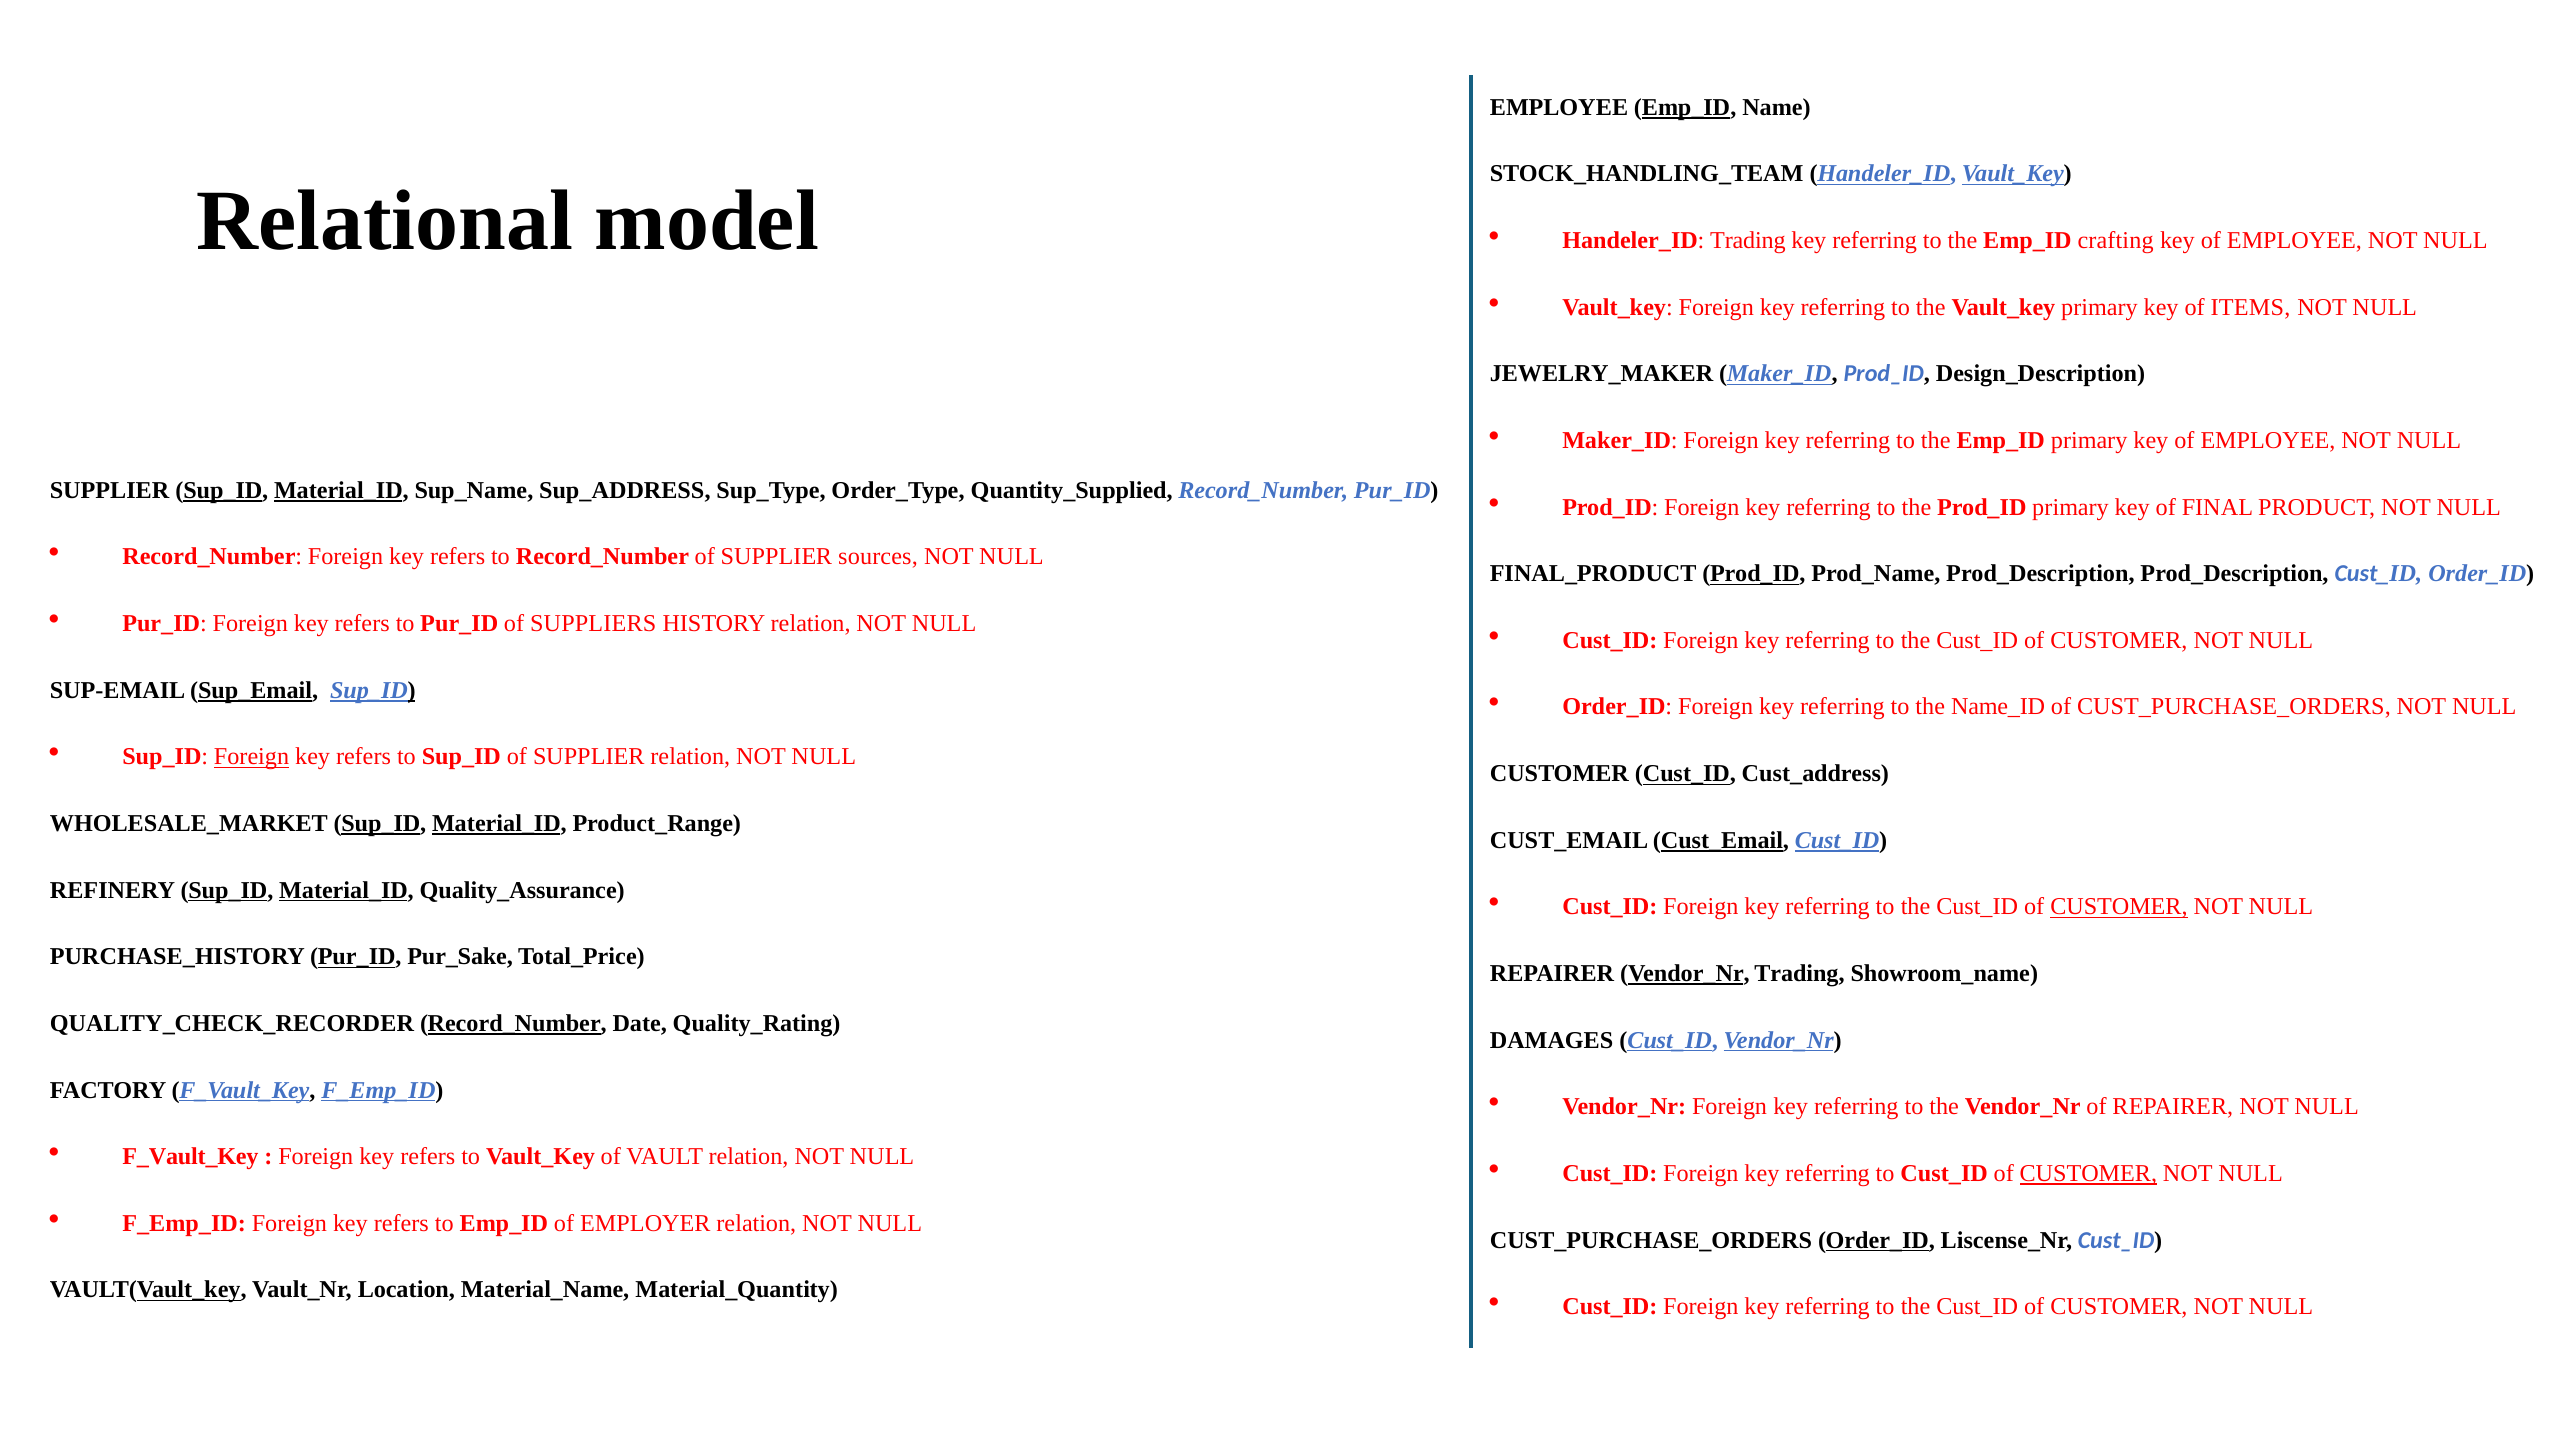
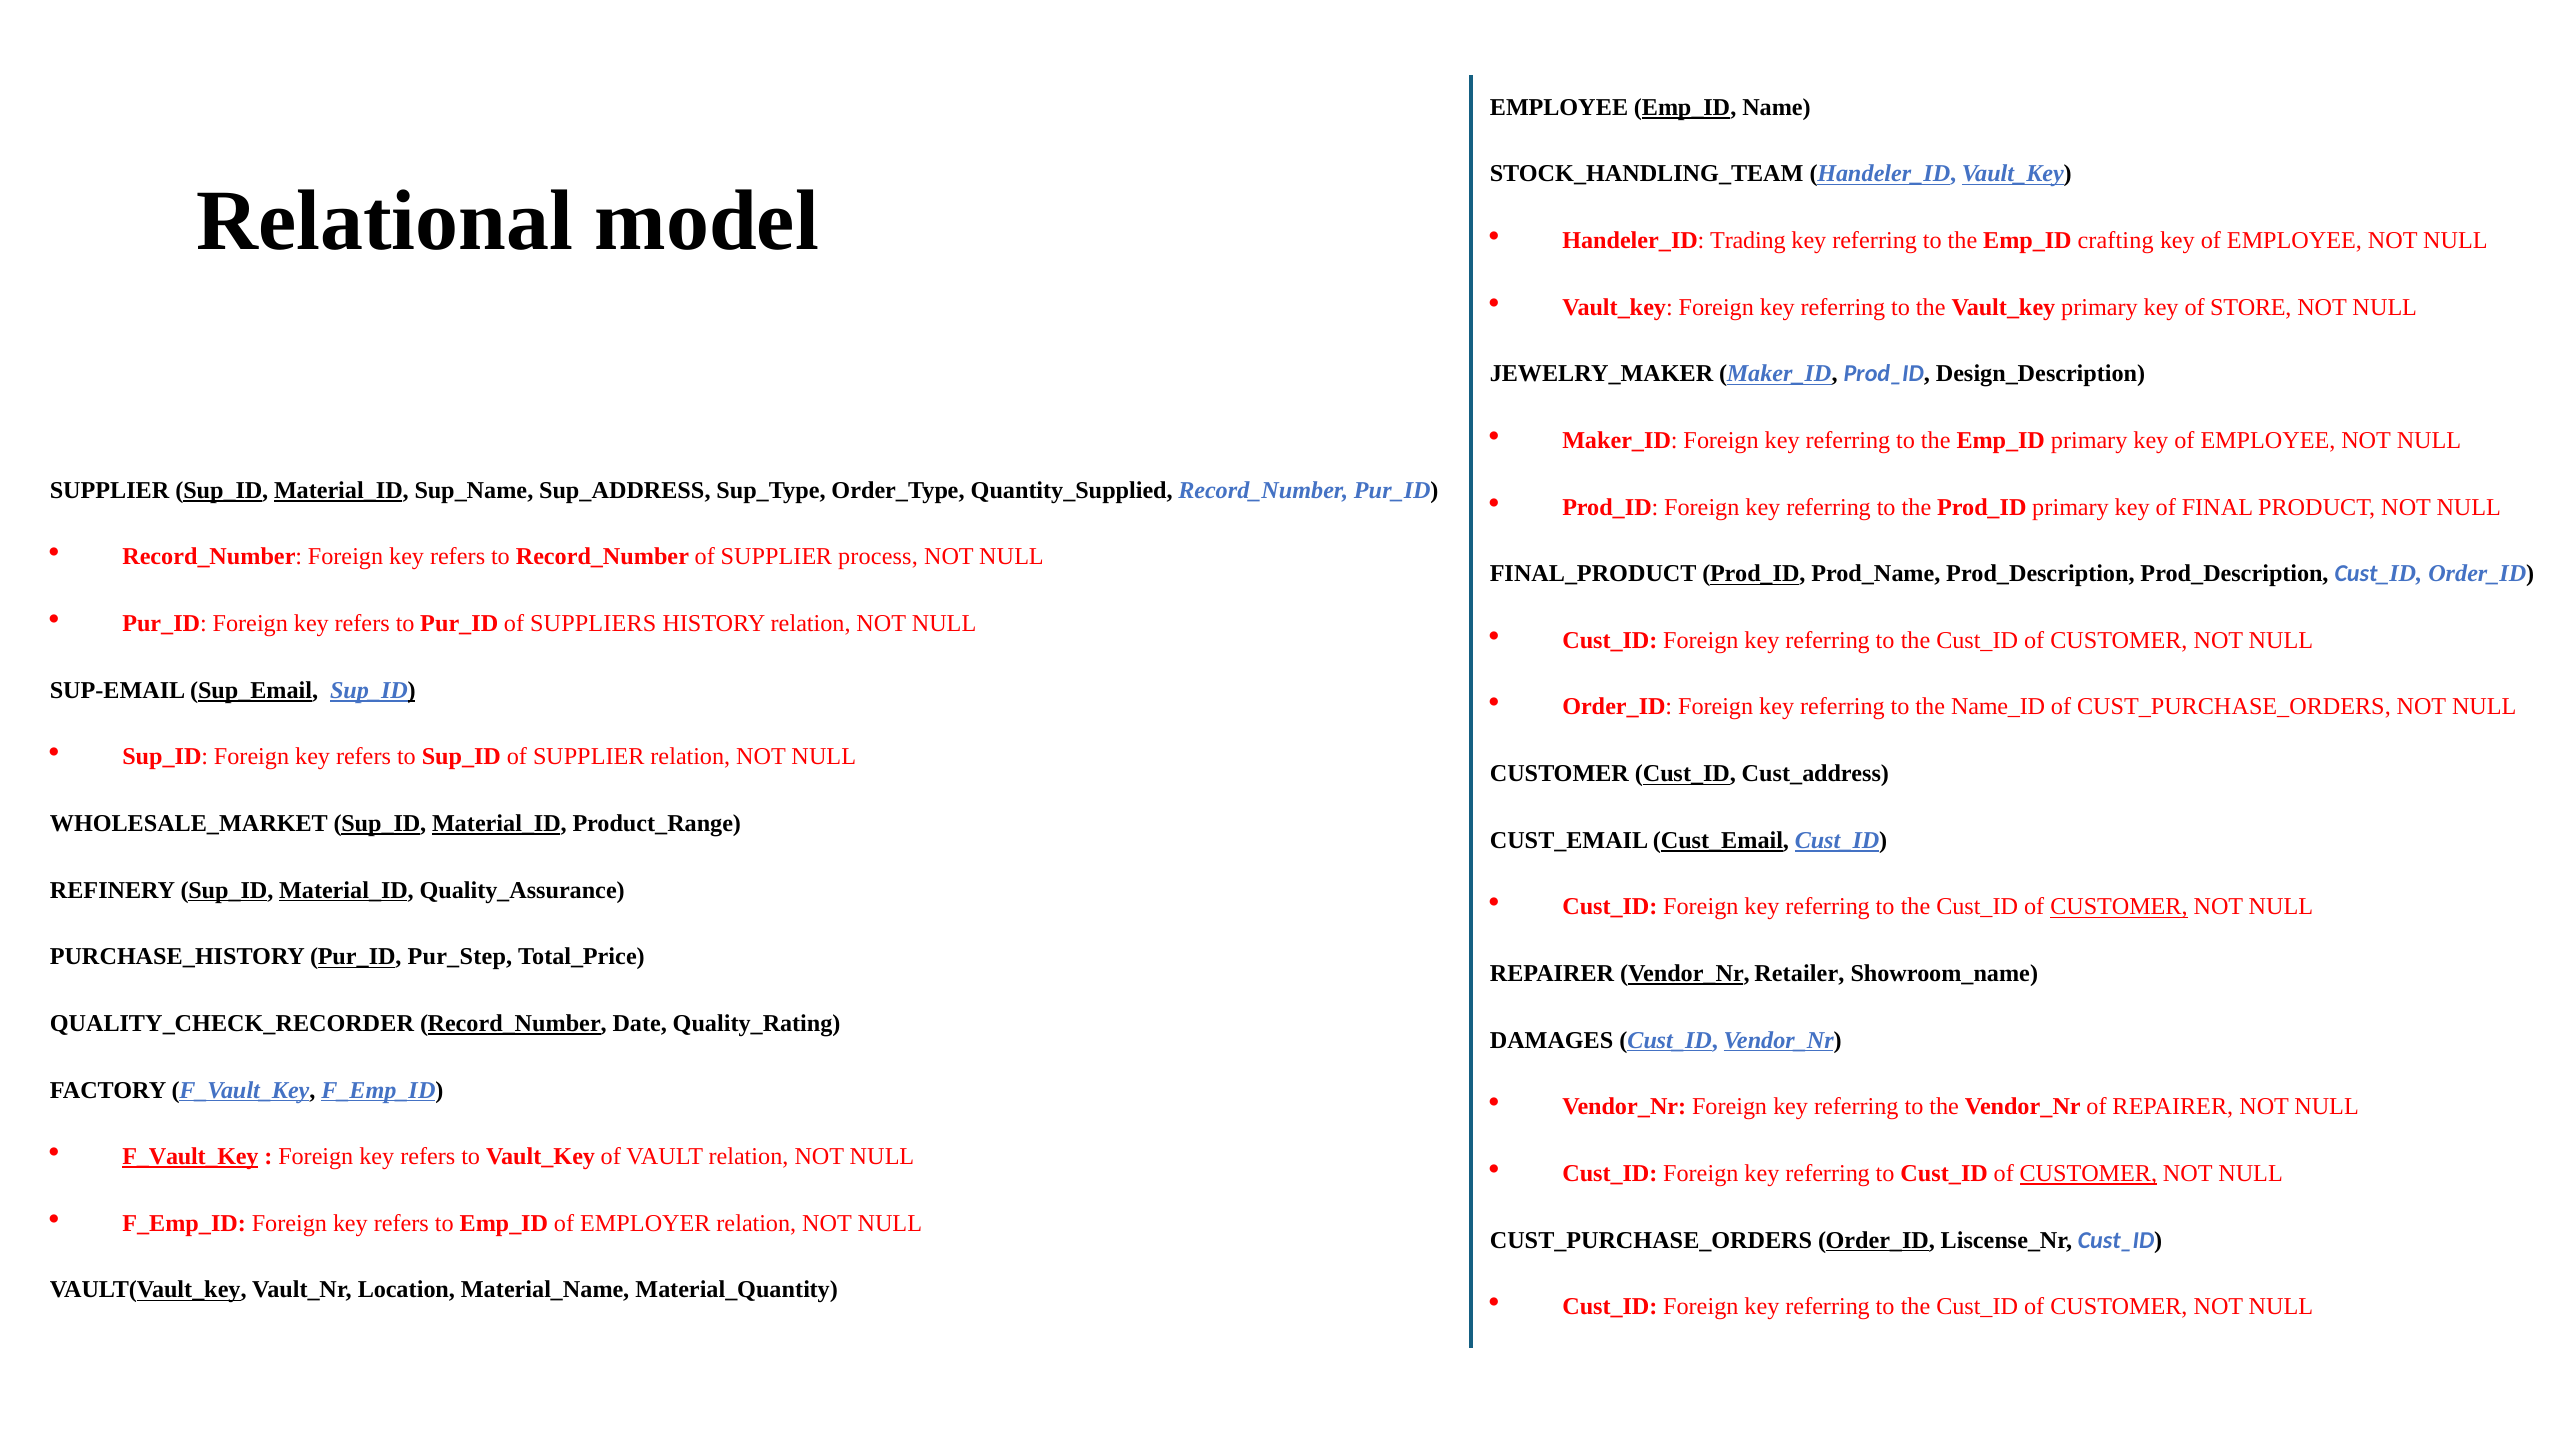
ITEMS: ITEMS -> STORE (2251, 307)
sources: sources -> process (878, 557)
Foreign underline: present -> none (252, 757)
Pur_Sake: Pur_Sake -> Pur_Step (460, 957)
Vendor_Nr Trading: Trading -> Retailer (1799, 974)
F_Vault_Key underline: none -> present (191, 1157)
